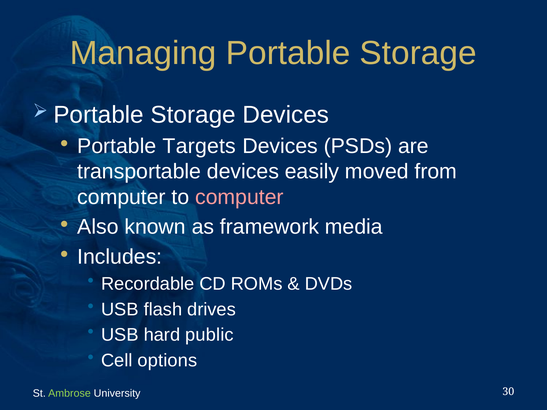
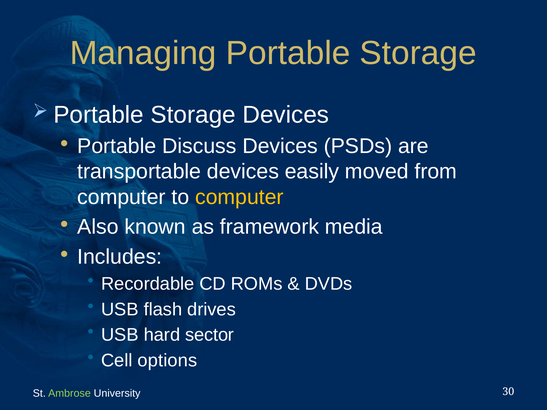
Targets: Targets -> Discuss (199, 146)
computer colour: pink -> yellow (239, 197)
public: public -> sector (210, 335)
